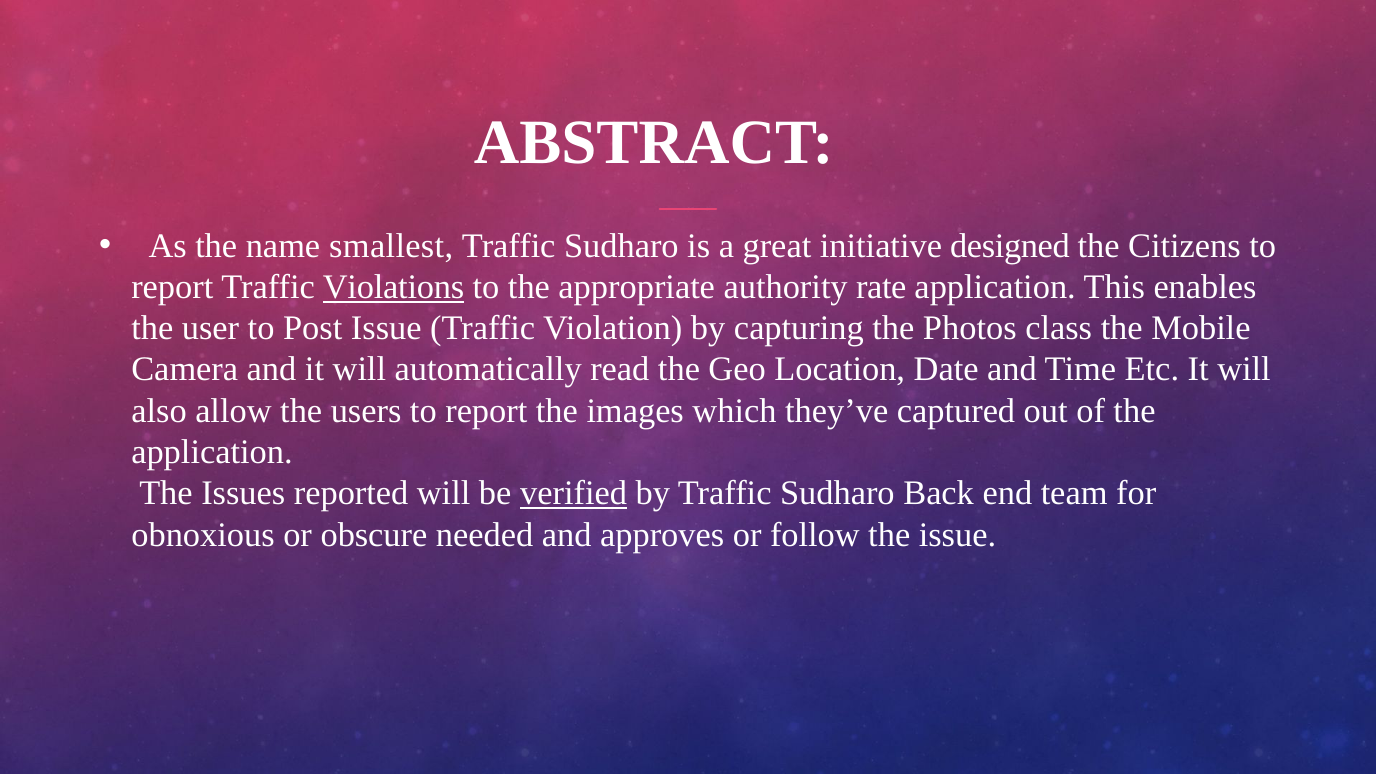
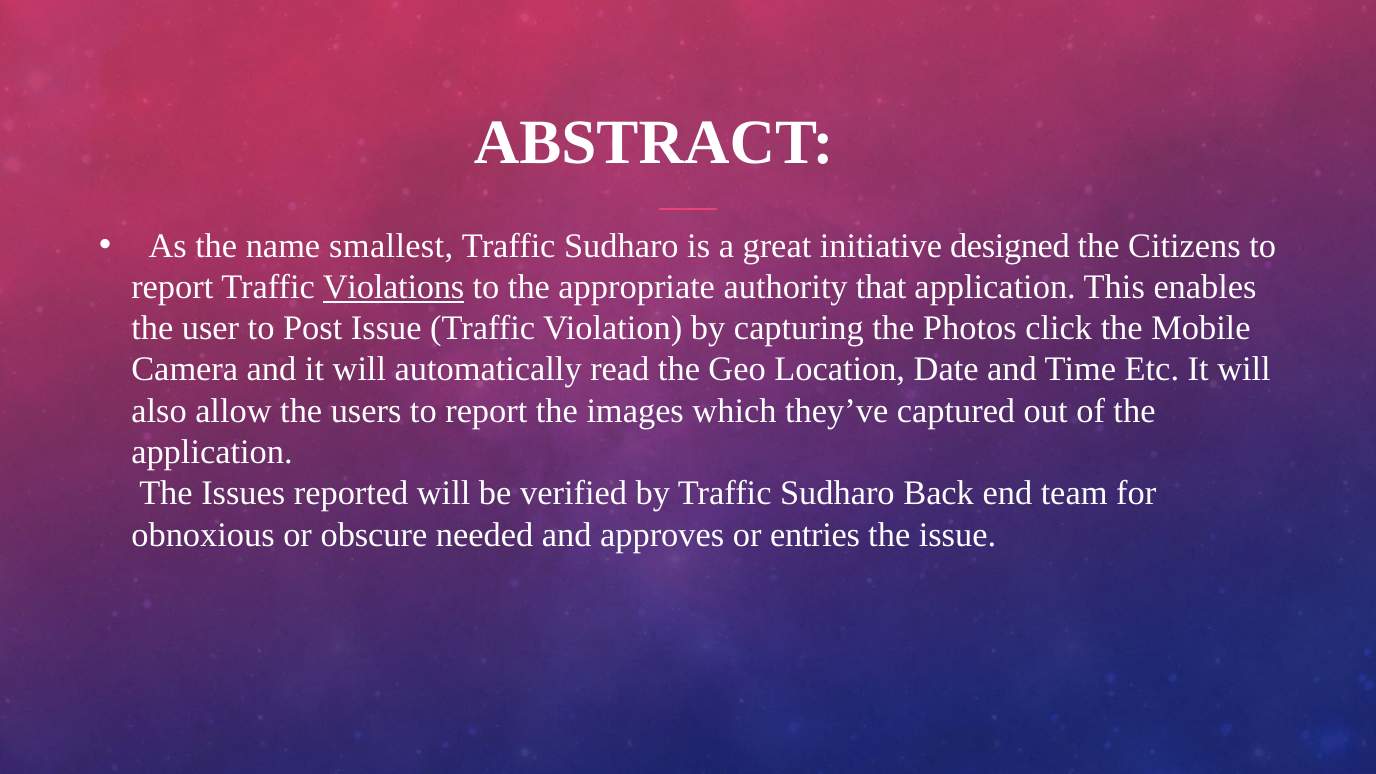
rate: rate -> that (881, 287)
class: class -> click (1059, 328)
verified underline: present -> none (574, 493)
follow: follow -> entries (815, 535)
